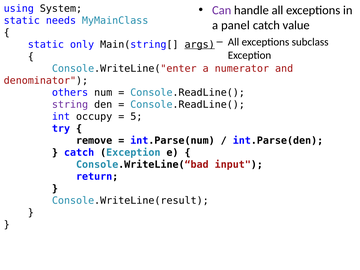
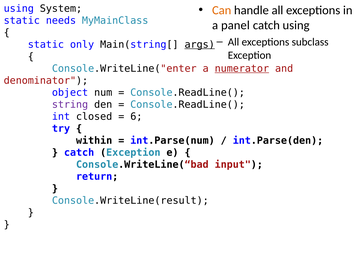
Can colour: purple -> orange (222, 10)
catch value: value -> using (296, 25)
numerator underline: none -> present (242, 68)
others: others -> object (70, 92)
occupy: occupy -> closed (94, 117)
5: 5 -> 6 (136, 117)
remove: remove -> within (94, 141)
